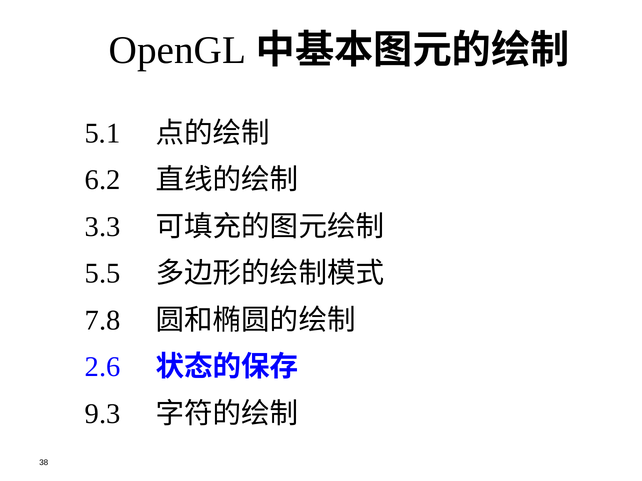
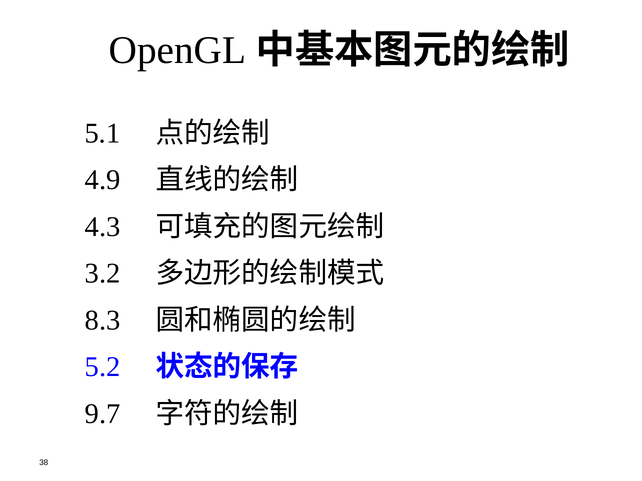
6.2: 6.2 -> 4.9 (103, 180)
3.3: 3.3 -> 4.3 (103, 227)
5.5: 5.5 -> 3.2 (103, 274)
7.8: 7.8 -> 8.3 (103, 321)
2.6: 2.6 -> 5.2 (103, 367)
9.3: 9.3 -> 9.7 (103, 414)
